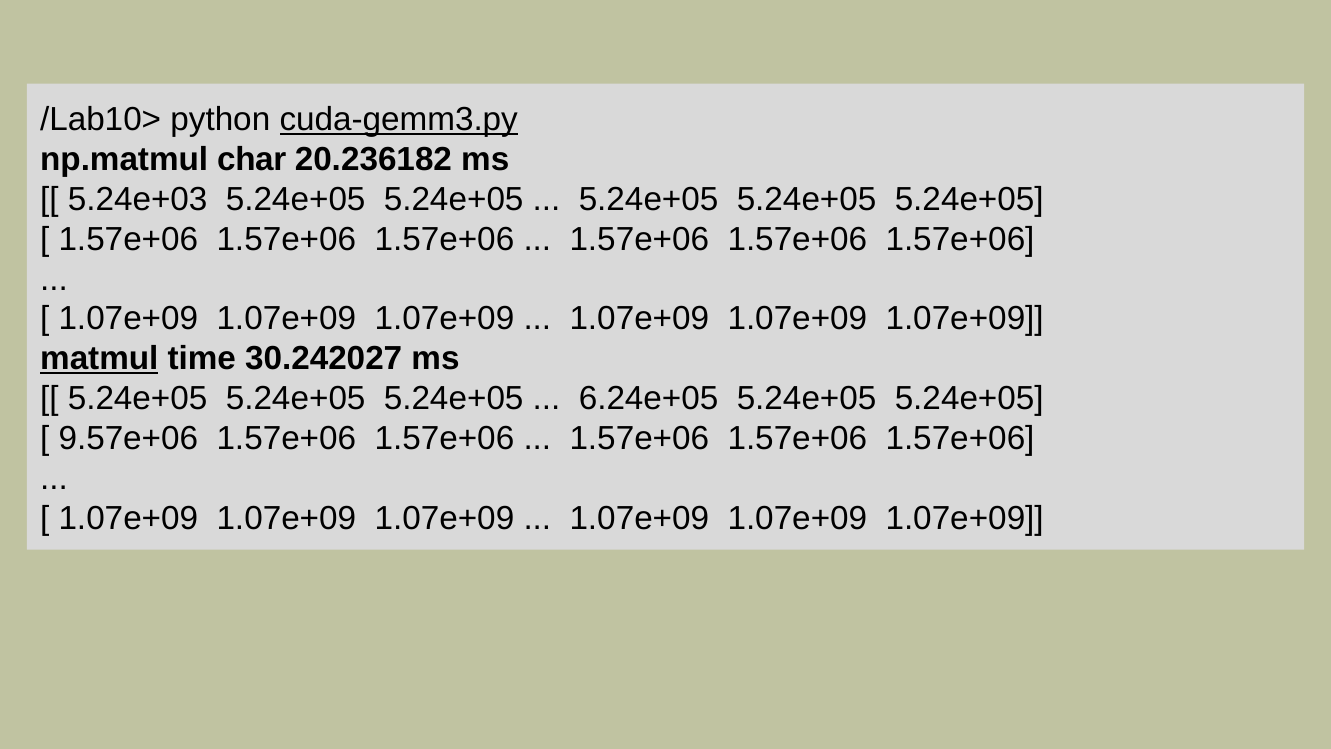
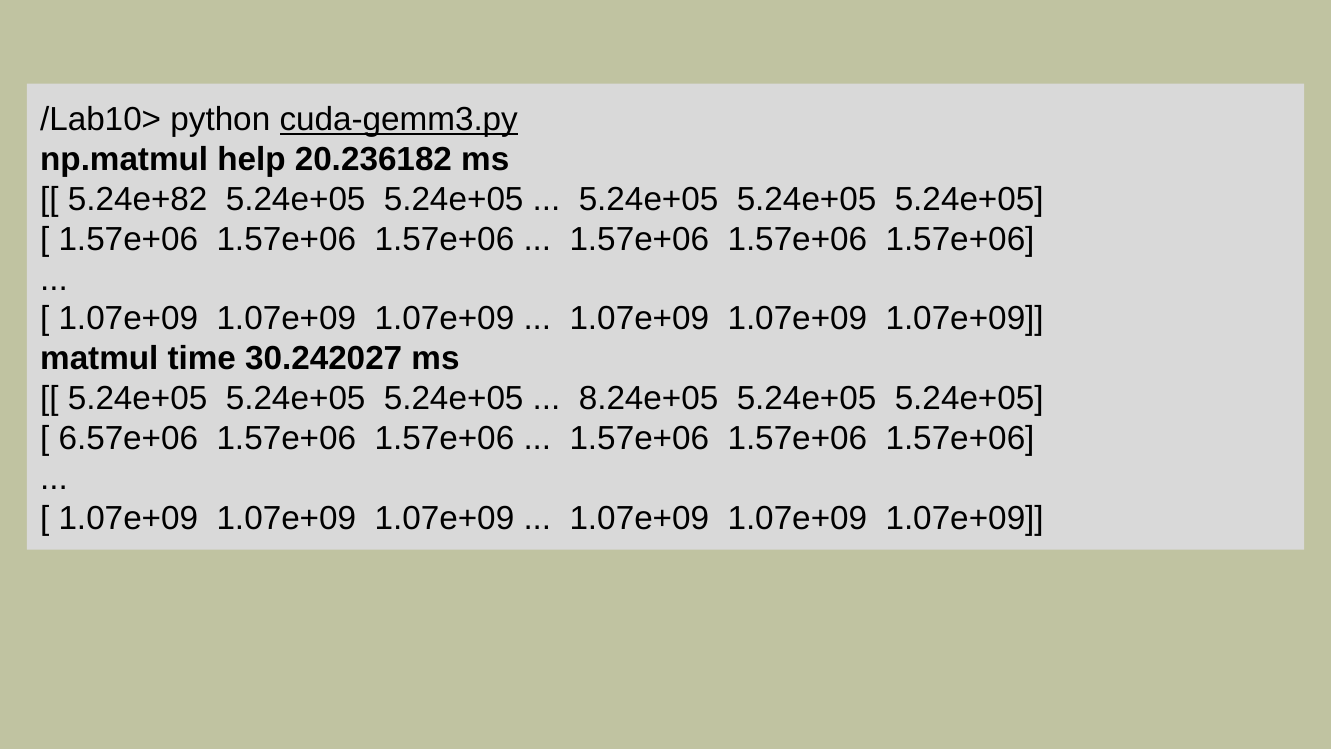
char: char -> help (252, 159)
5.24e+03: 5.24e+03 -> 5.24e+82 (138, 199)
matmul underline: present -> none (99, 359)
6.24e+05: 6.24e+05 -> 8.24e+05 (649, 399)
9.57e+06: 9.57e+06 -> 6.57e+06 (128, 439)
